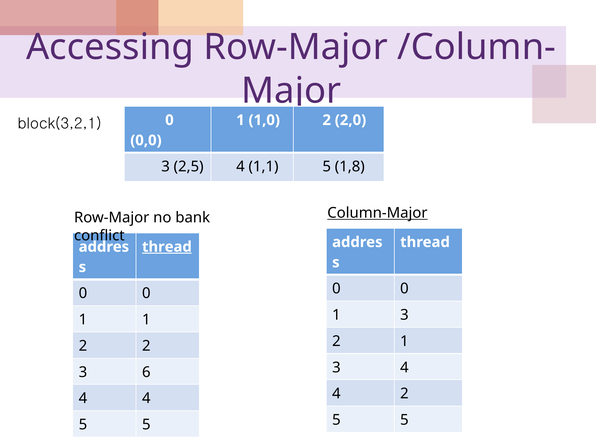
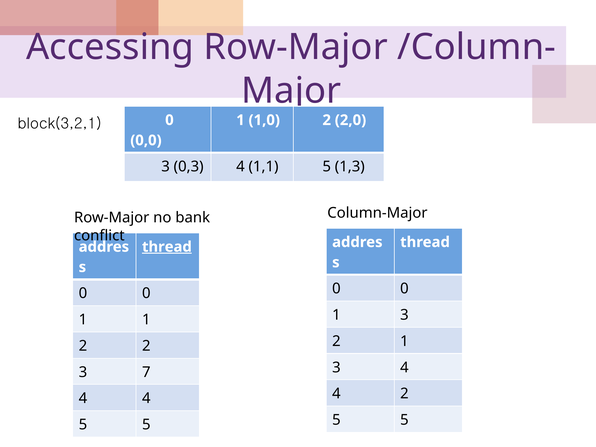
2,5: 2,5 -> 0,3 (189, 167)
1,8: 1,8 -> 1,3 (350, 167)
Column-Major underline: present -> none (377, 213)
6: 6 -> 7 (146, 372)
